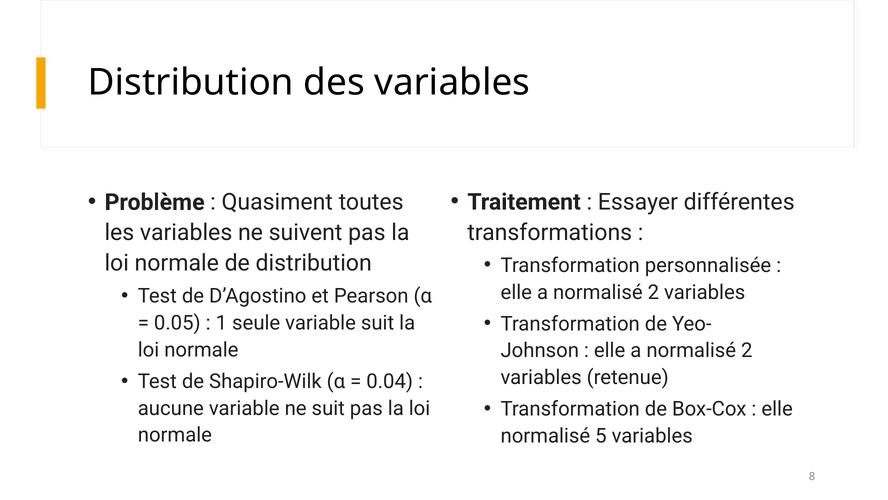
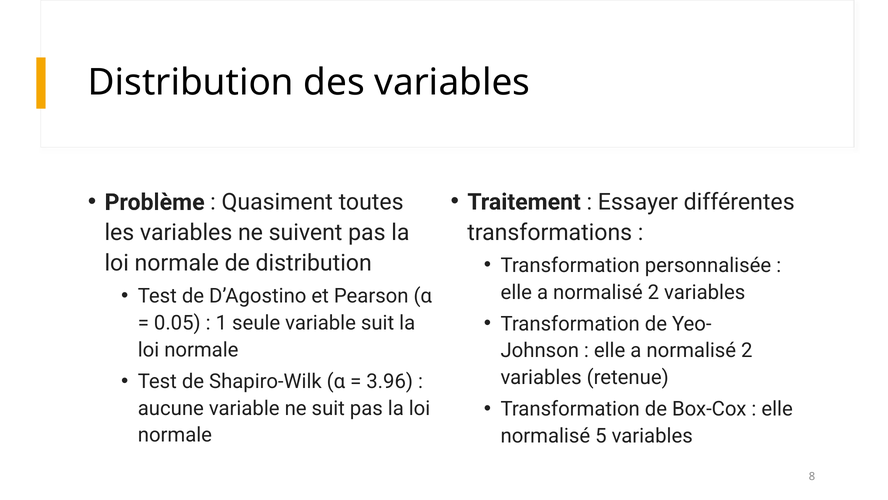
0.04: 0.04 -> 3.96 (390, 381)
